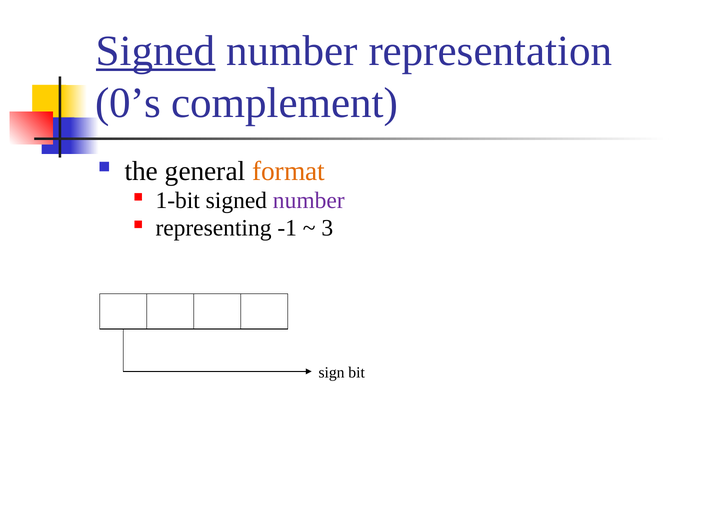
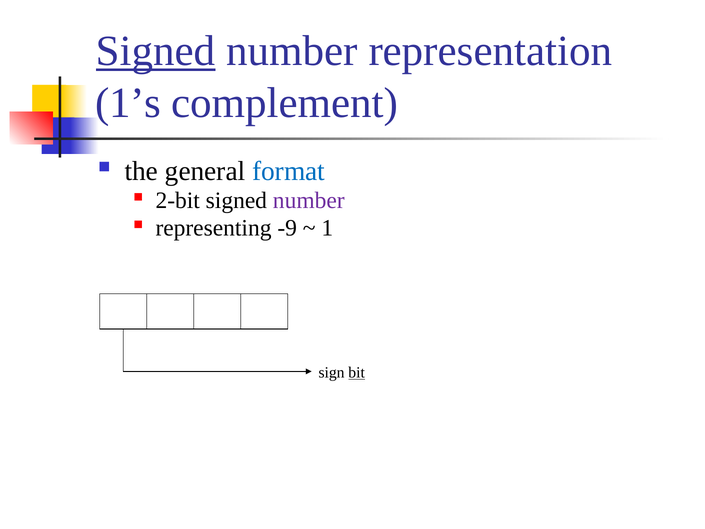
0’s: 0’s -> 1’s (128, 103)
format colour: orange -> blue (289, 171)
1-bit: 1-bit -> 2-bit (178, 200)
-1: -1 -> -9 (287, 228)
3: 3 -> 1 (327, 228)
bit underline: none -> present (357, 372)
